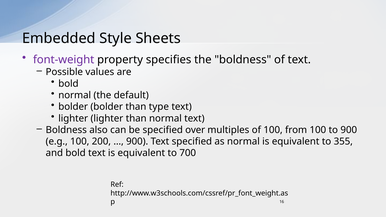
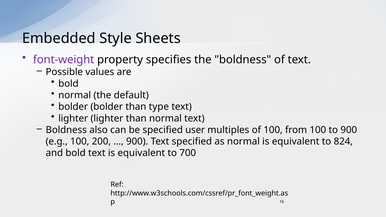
over: over -> user (195, 130)
355: 355 -> 824 (343, 142)
